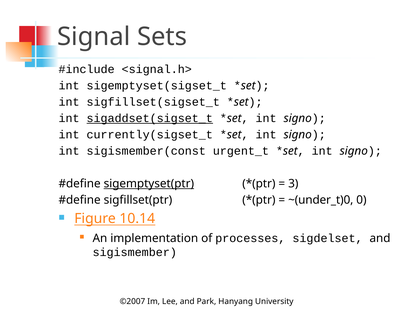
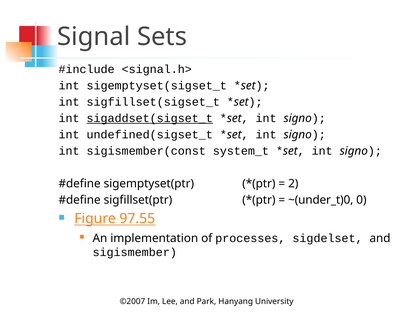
currently(sigset_t: currently(sigset_t -> undefined(sigset_t (150, 135)
urgent_t: urgent_t -> system_t (241, 151)
sigemptyset(ptr underline: present -> none (149, 184)
3: 3 -> 2 (293, 184)
10.14: 10.14 -> 97.55 (137, 218)
